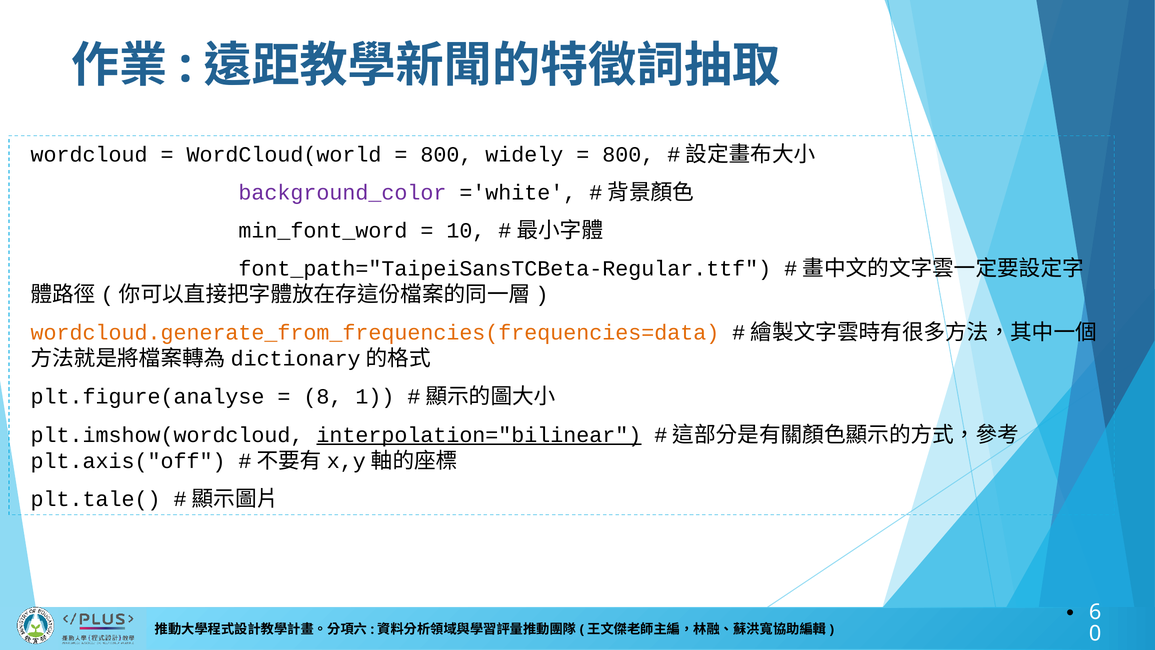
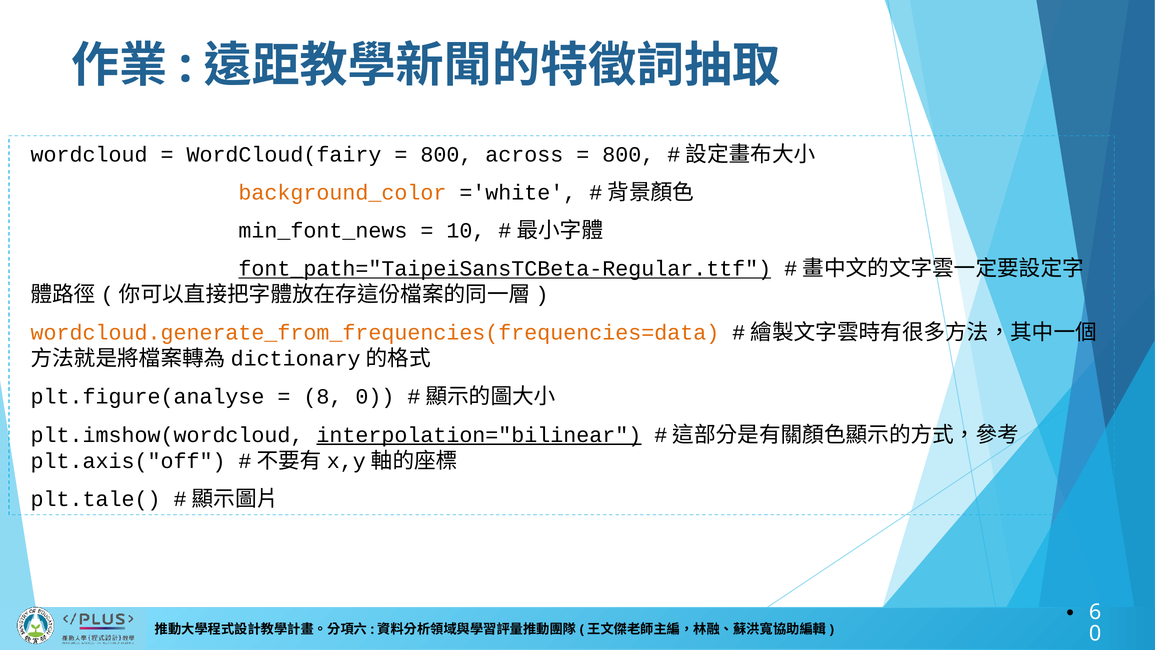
WordCloud(world: WordCloud(world -> WordCloud(fairy (284, 155)
widely: widely -> across (524, 155)
background_color colour: purple -> orange (342, 193)
min_font_word: min_font_word -> min_font_news (323, 231)
font_path="TaipeiSansTCBeta-Regular.ttf underline: none -> present (505, 269)
8 1: 1 -> 0 (375, 397)
